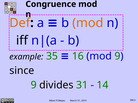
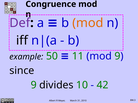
Def colour: orange -> purple (20, 23)
35: 35 -> 50 (52, 56)
16: 16 -> 11 (78, 56)
divides 31: 31 -> 10 (82, 85)
14: 14 -> 42 (103, 85)
